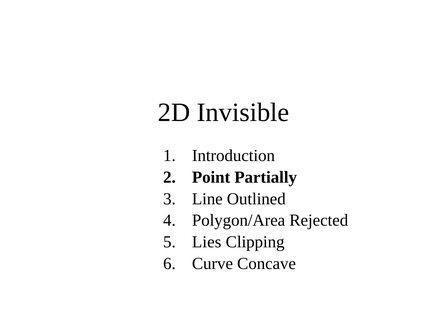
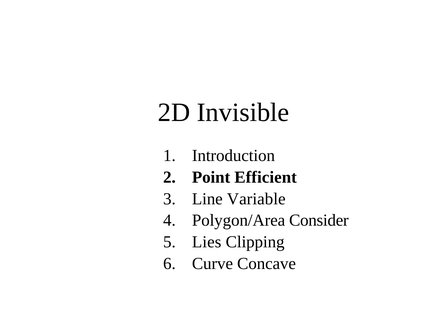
Partially: Partially -> Efficient (266, 177)
Outlined: Outlined -> Variable (256, 199)
Rejected: Rejected -> Consider (319, 220)
